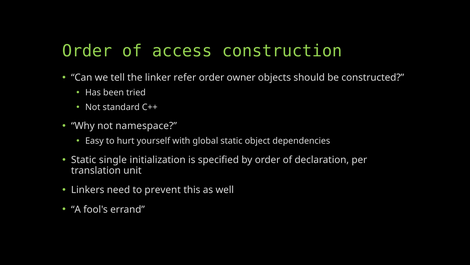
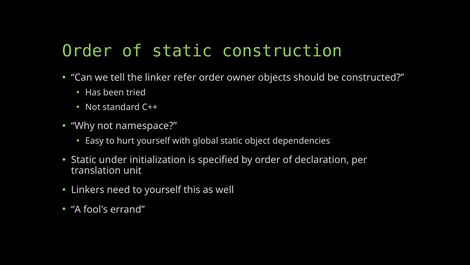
of access: access -> static (182, 51)
single: single -> under (113, 160)
to prevent: prevent -> yourself (163, 190)
